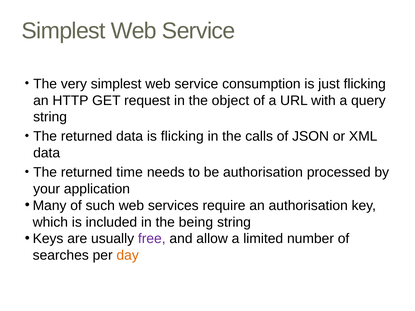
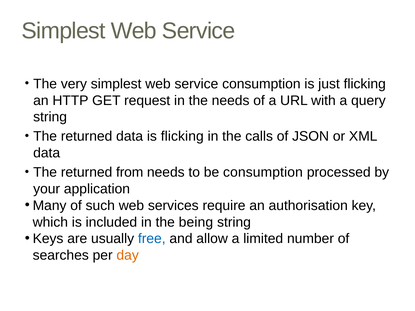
the object: object -> needs (231, 101)
time: time -> from (130, 172)
be authorisation: authorisation -> consumption (263, 172)
free colour: purple -> blue (152, 239)
